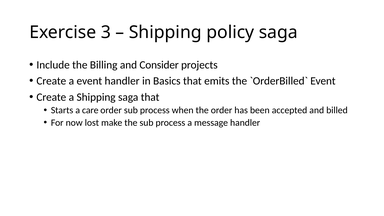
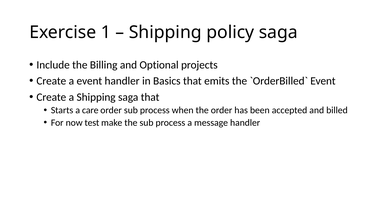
3: 3 -> 1 (106, 32)
Consider: Consider -> Optional (159, 65)
lost: lost -> test (92, 123)
